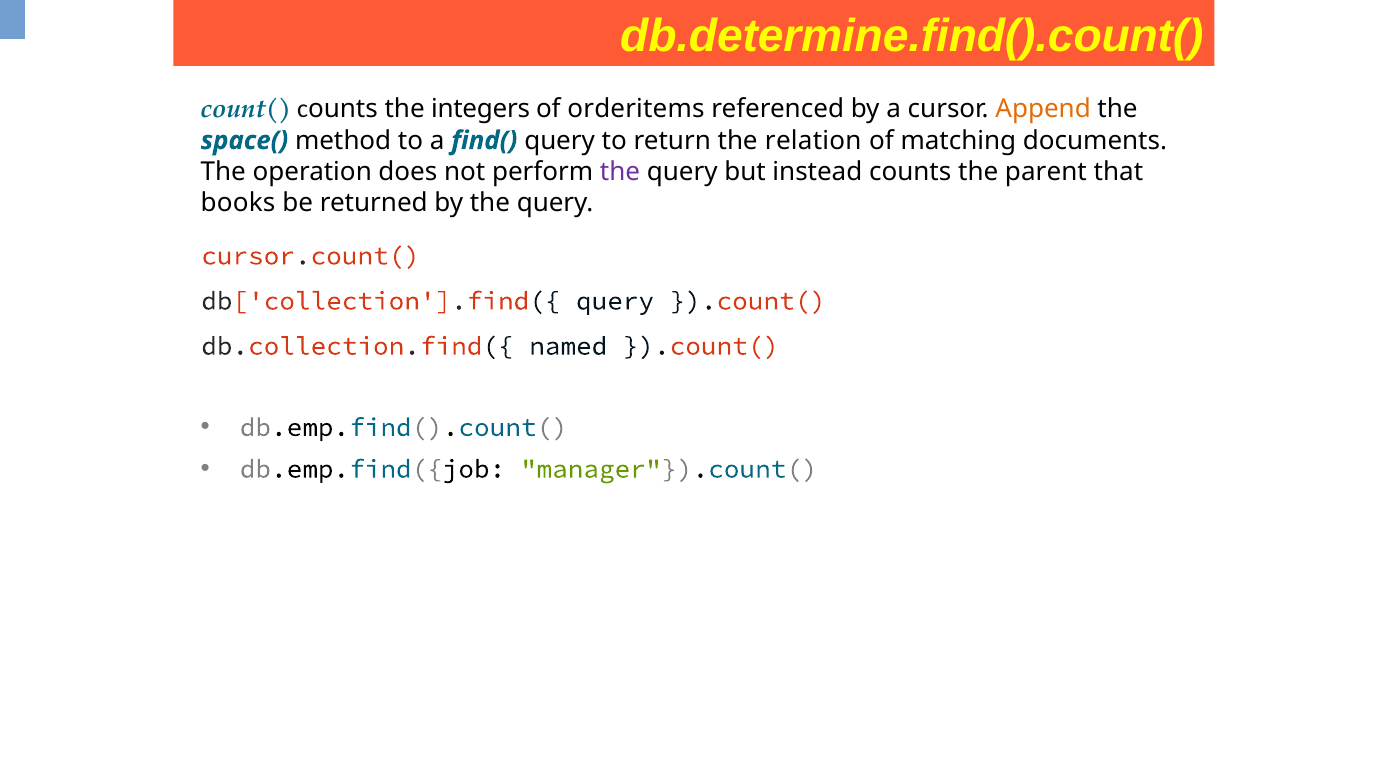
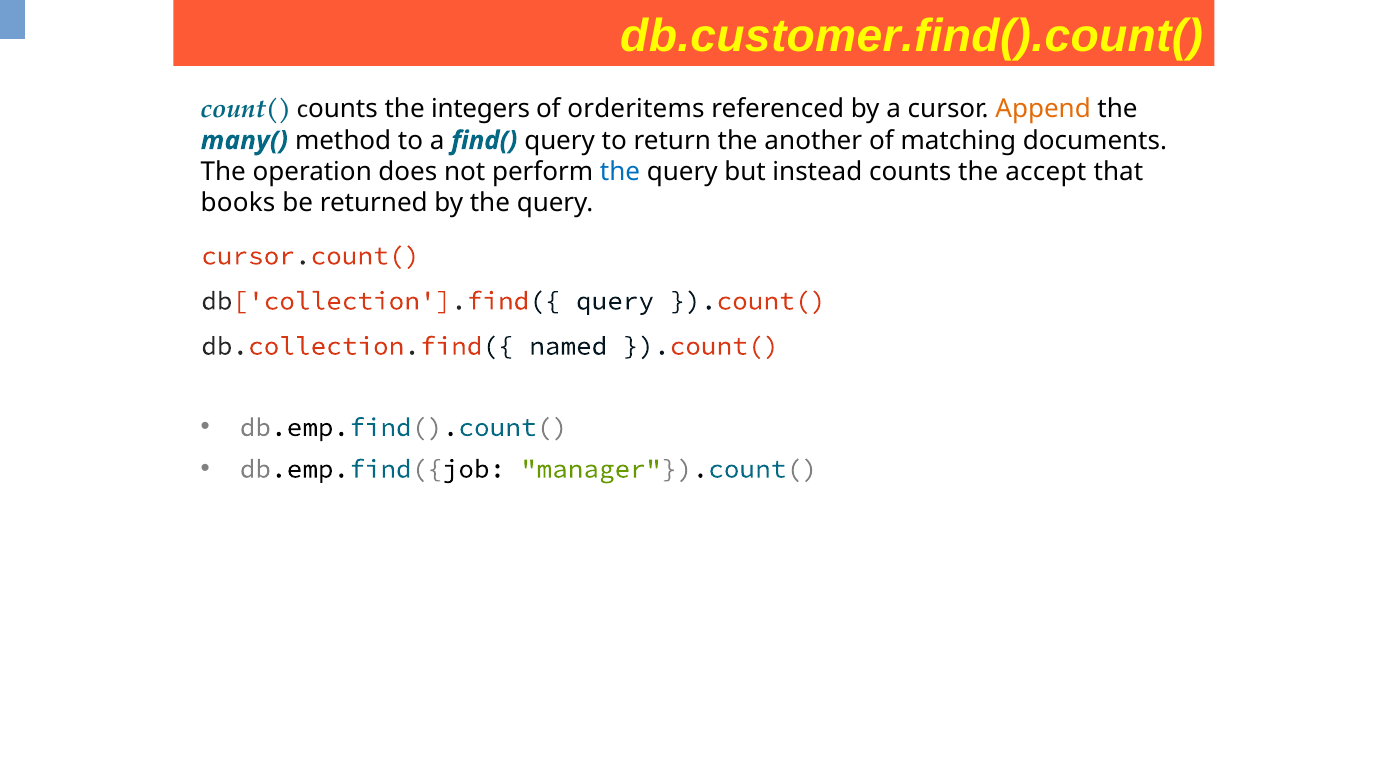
db.determine.find().count(: db.determine.find().count( -> db.customer.find().count( (912, 36)
space(: space( -> many( (244, 141)
relation: relation -> another (813, 141)
the colour: purple -> blue (620, 172)
parent: parent -> accept (1046, 172)
